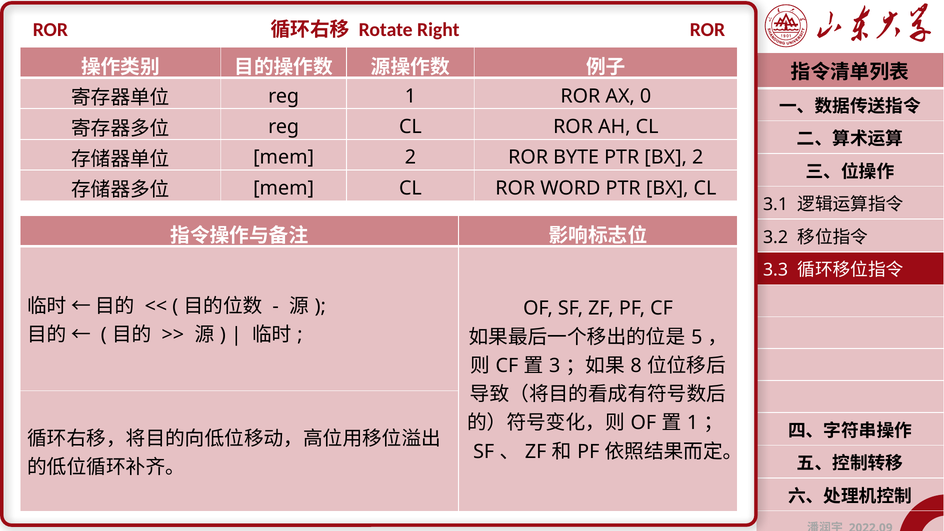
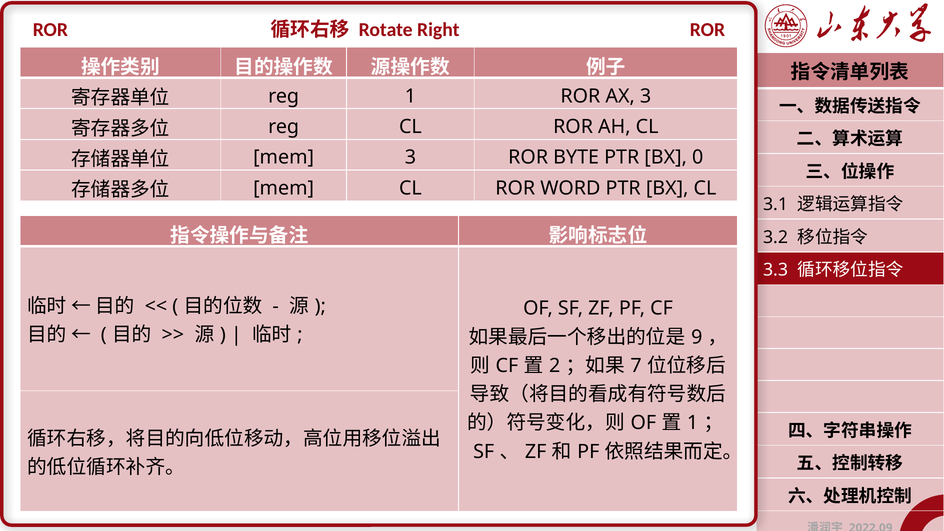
AX 0: 0 -> 3 (646, 96)
mem 2: 2 -> 3 (410, 157)
BX 2: 2 -> 0 (698, 157)
5: 5 -> 9 (697, 337)
3: 3 -> 2 (555, 366)
8: 8 -> 7 (636, 366)
